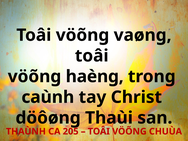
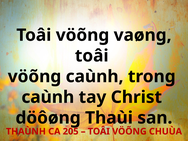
vöõng haèng: haèng -> caùnh (95, 76)
